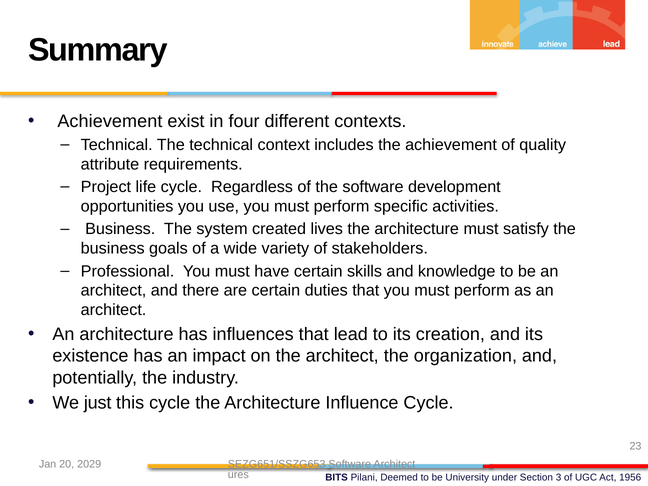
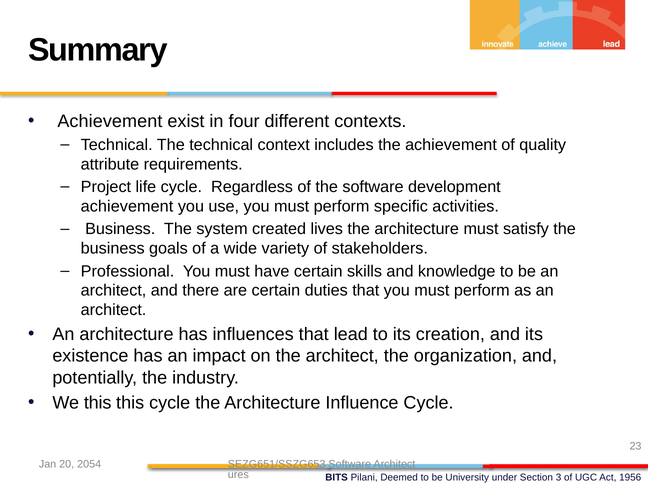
opportunities: opportunities -> achievement (127, 206)
We just: just -> this (98, 403)
2029: 2029 -> 2054 (89, 464)
